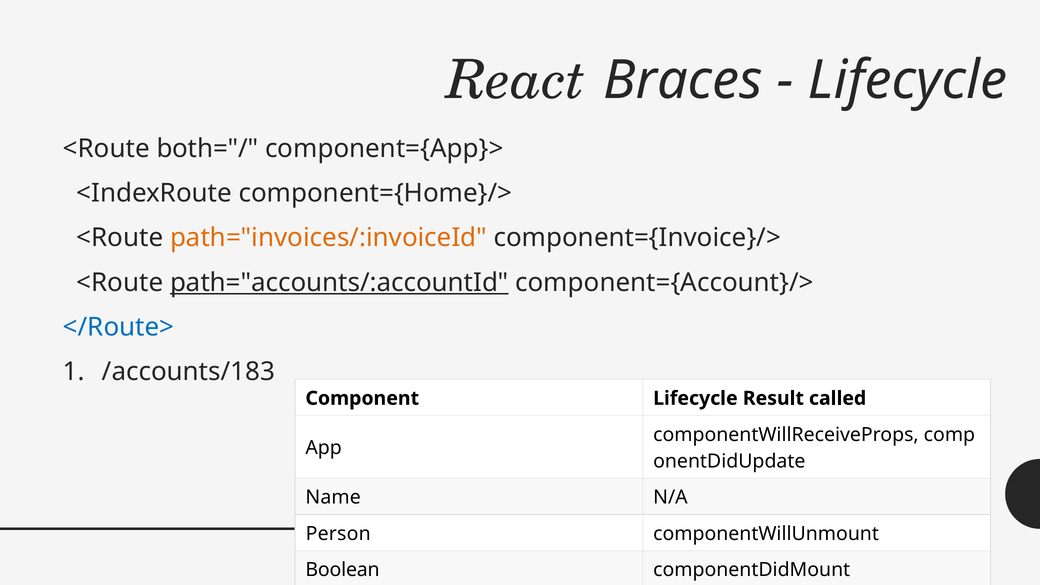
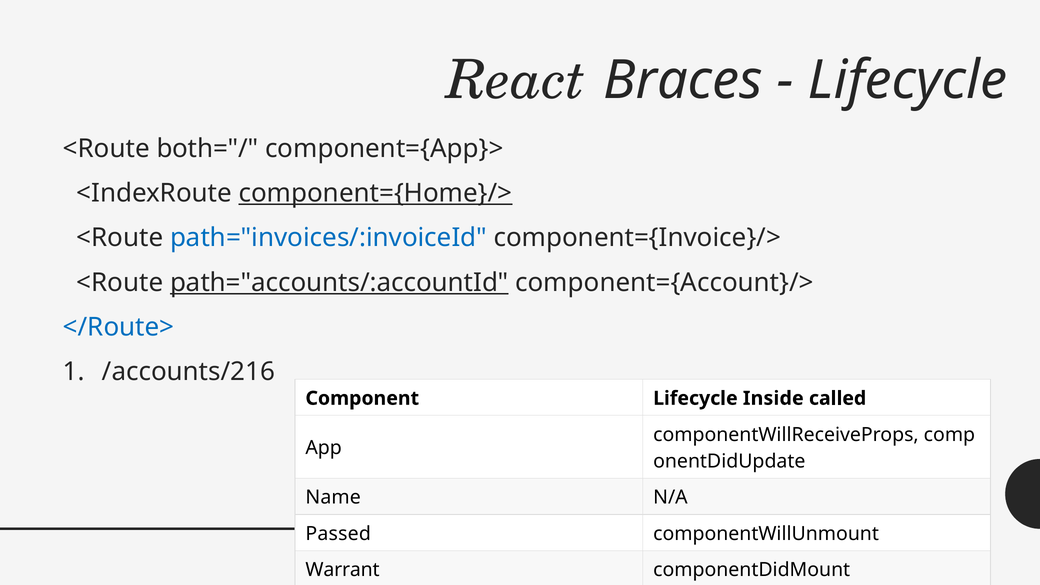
component={Home}/> underline: none -> present (376, 193)
path="invoices/:invoiceId colour: orange -> blue (329, 238)
/accounts/183: /accounts/183 -> /accounts/216 (189, 372)
Result: Result -> Inside (773, 398)
Person: Person -> Passed (338, 534)
Boolean: Boolean -> Warrant (343, 570)
